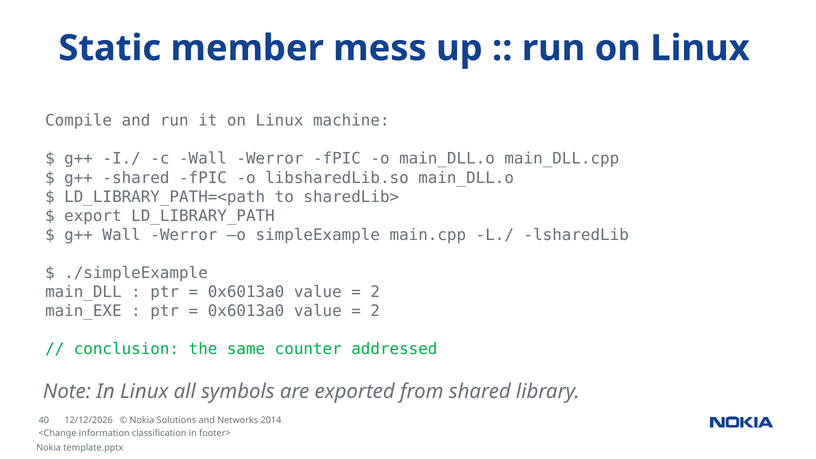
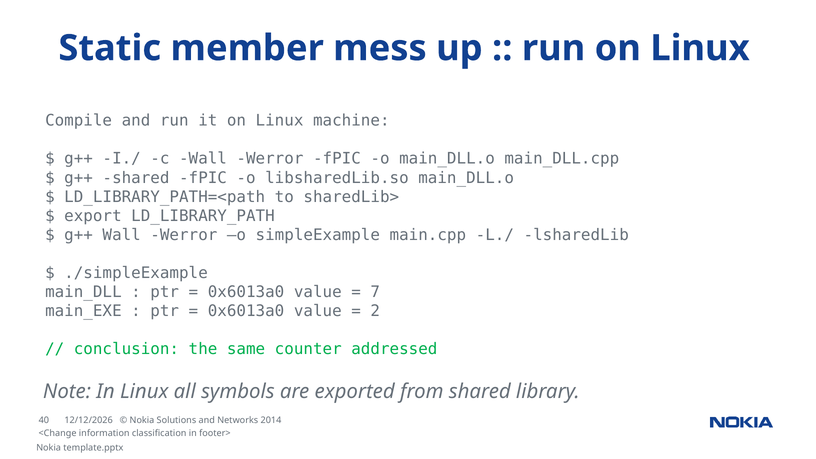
2: 2 -> 7 (375, 292)
